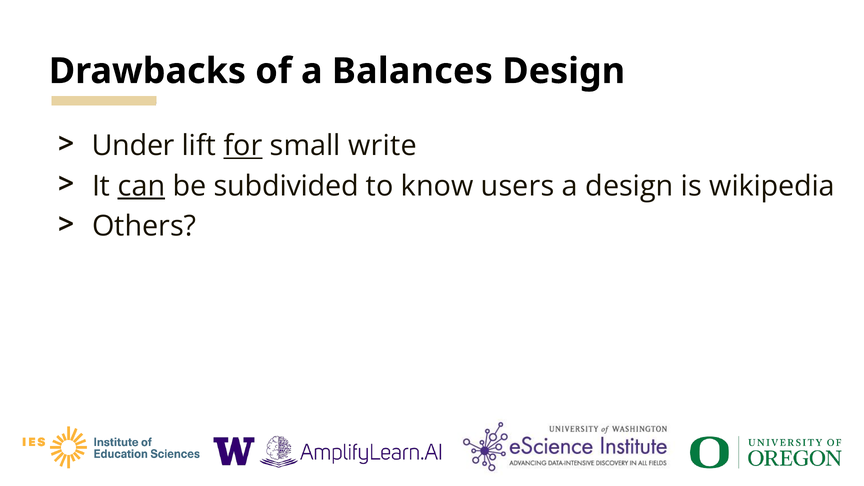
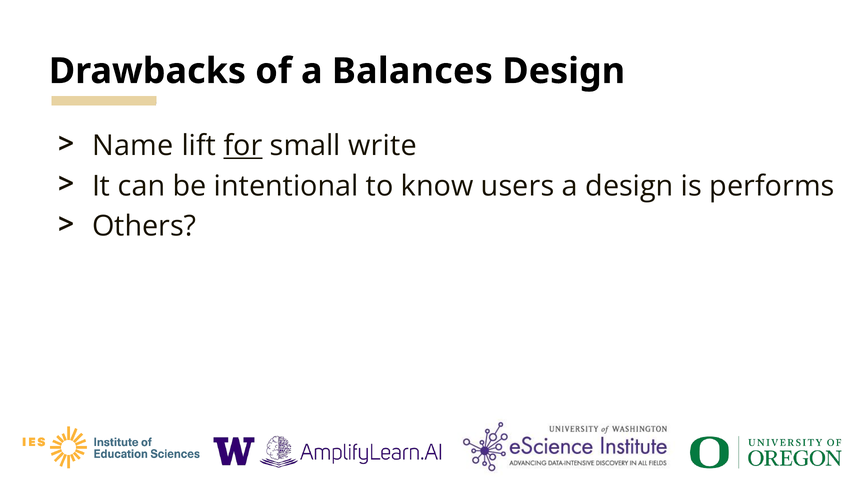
Under: Under -> Name (133, 146)
can underline: present -> none (141, 186)
subdivided: subdivided -> intentional (286, 186)
wikipedia: wikipedia -> performs (772, 186)
